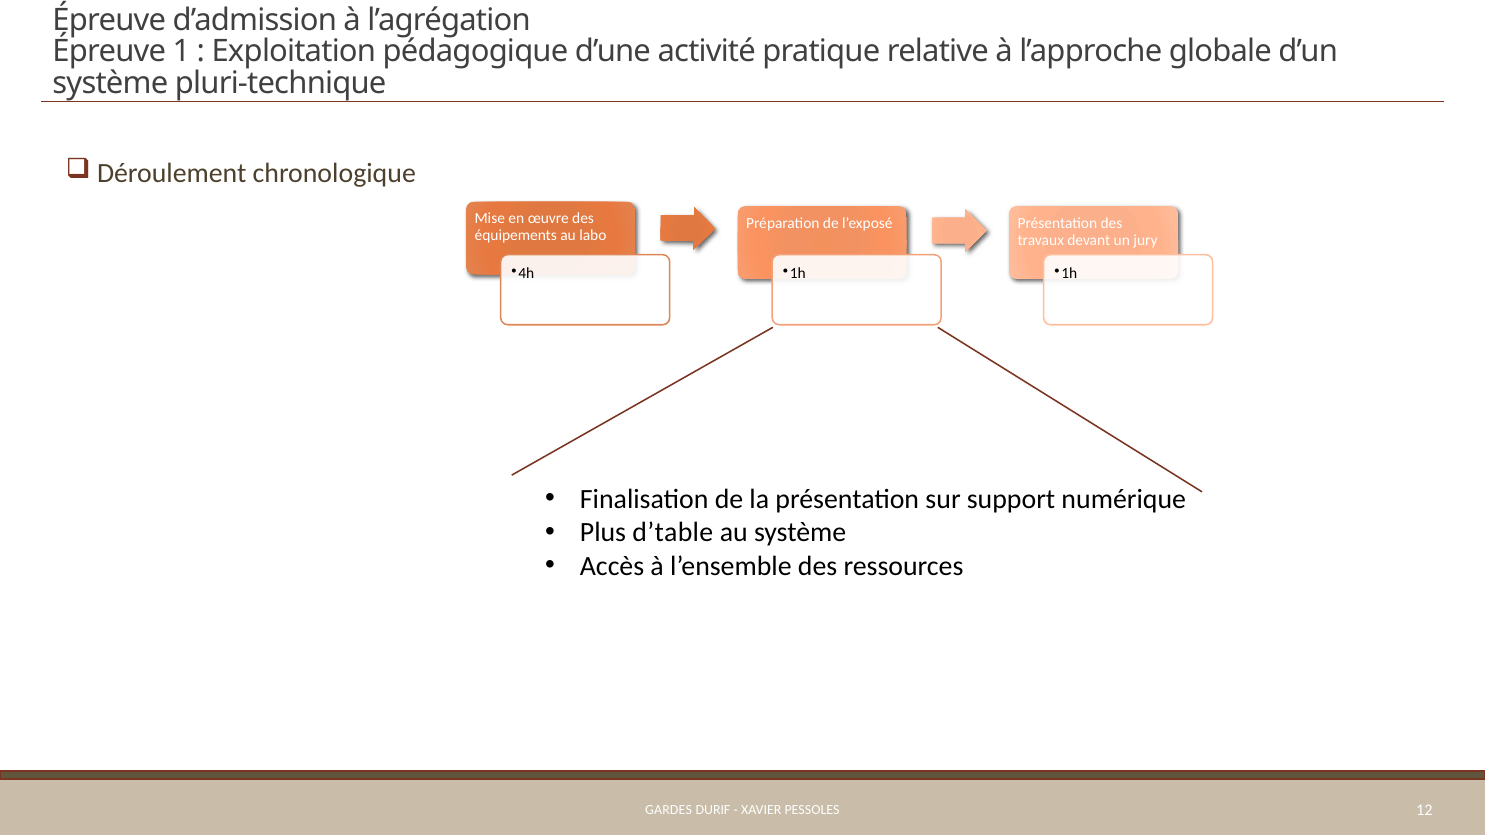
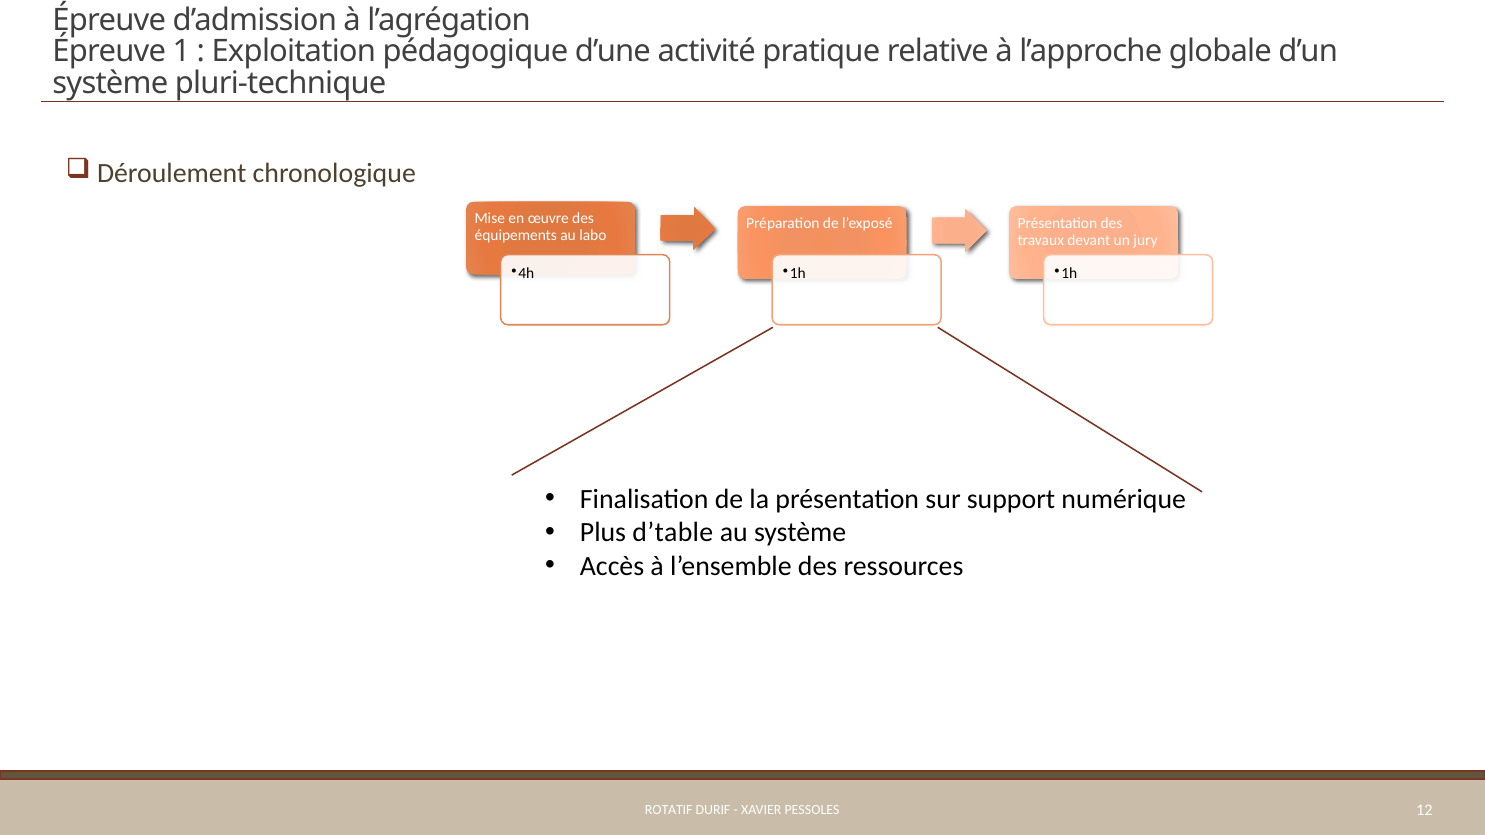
GARDES: GARDES -> ROTATIF (669, 810)
